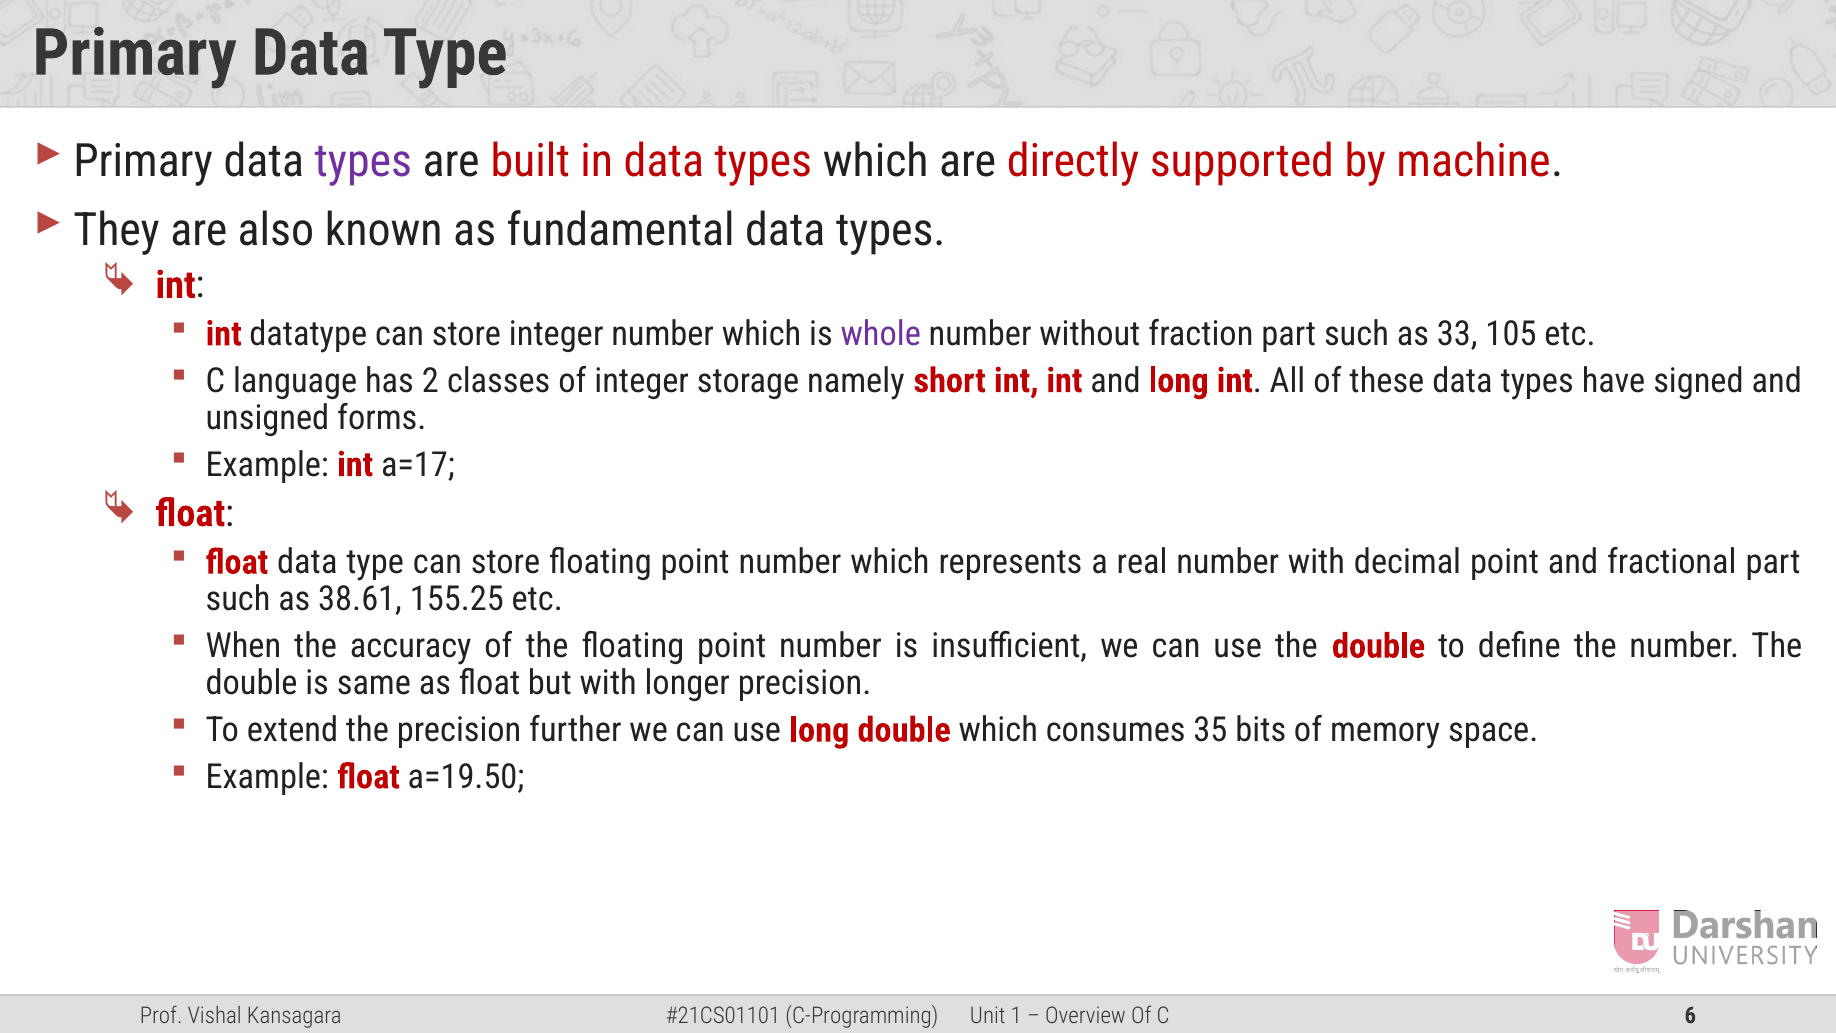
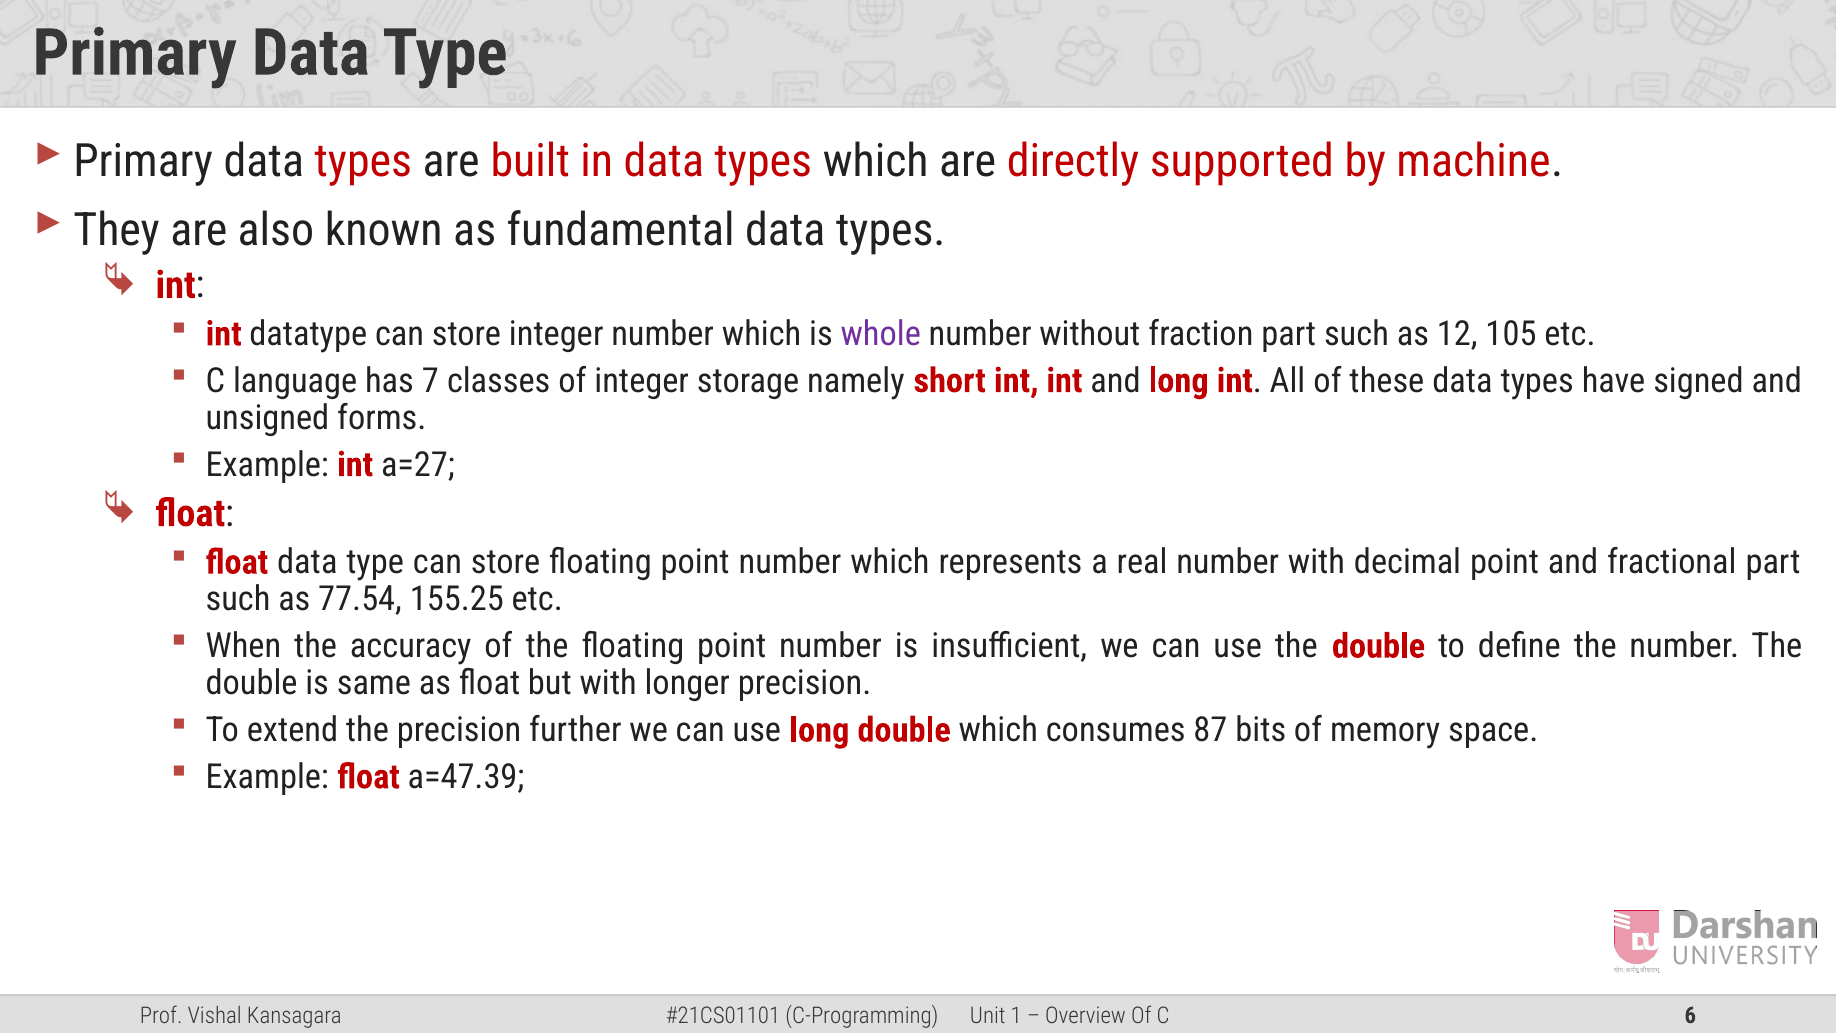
types colour: purple -> red (363, 161)
33: 33 -> 12 (1457, 334)
2: 2 -> 7 (430, 381)
a=17: a=17 -> a=27 (418, 465)
38.61: 38.61 -> 77.54 (360, 599)
35: 35 -> 87 (1210, 730)
a=19.50: a=19.50 -> a=47.39 (466, 777)
